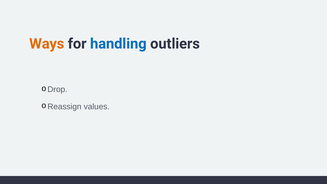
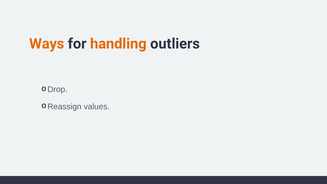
handling colour: blue -> orange (118, 44)
